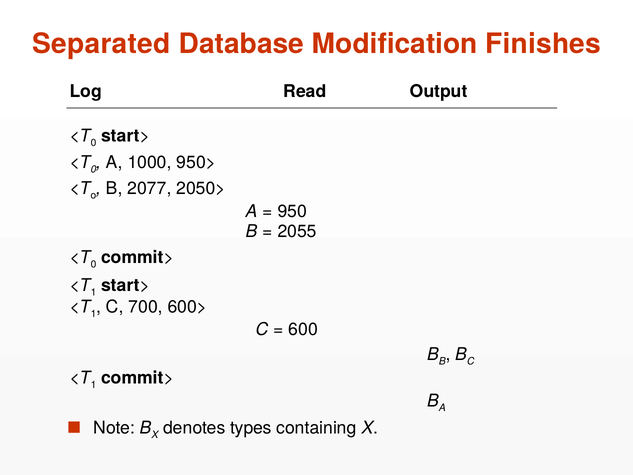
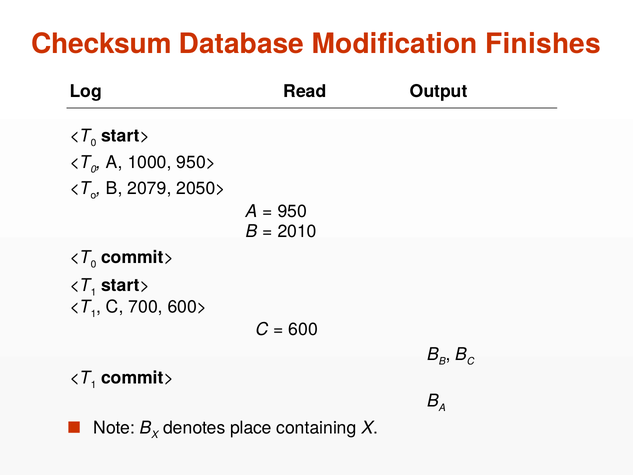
Separated: Separated -> Checksum (102, 44)
2077: 2077 -> 2079 (149, 188)
2055: 2055 -> 2010 (297, 231)
types: types -> place (251, 428)
